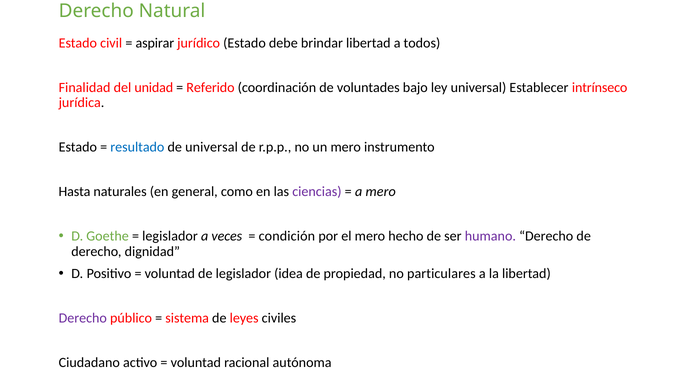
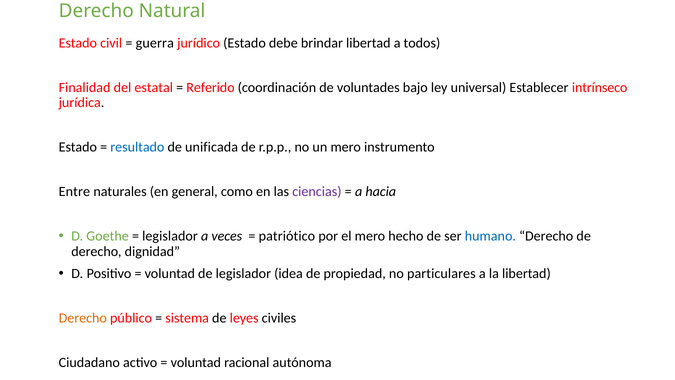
aspirar: aspirar -> guerra (155, 43)
unidad: unidad -> estatal (154, 88)
de universal: universal -> unificada (212, 147)
Hasta: Hasta -> Entre (74, 192)
a mero: mero -> hacia (381, 192)
condición: condición -> patriótico (287, 236)
humano colour: purple -> blue (490, 236)
Derecho colour: purple -> orange (83, 318)
